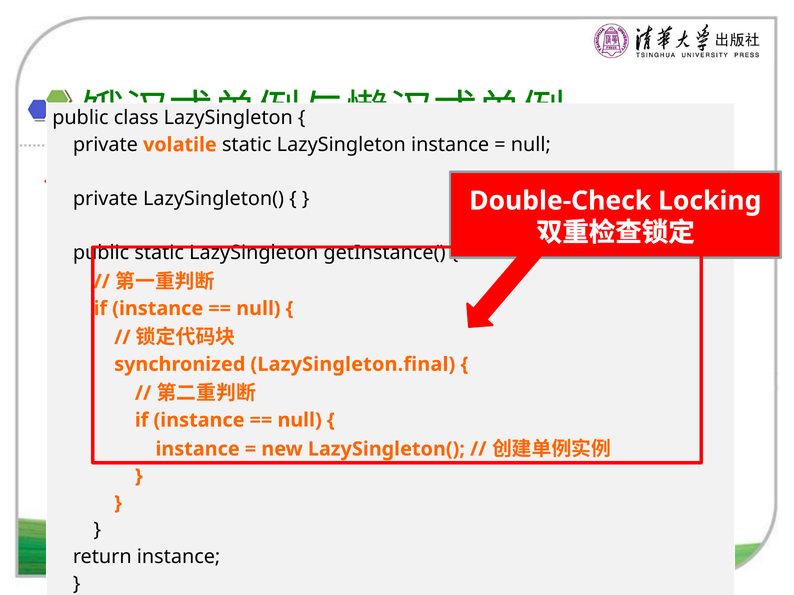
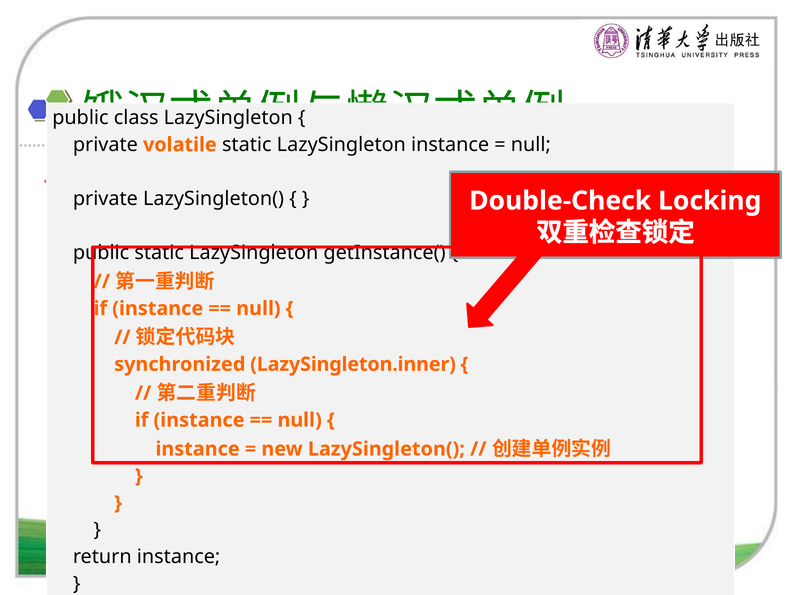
LazySingleton.final: LazySingleton.final -> LazySingleton.inner (353, 365)
